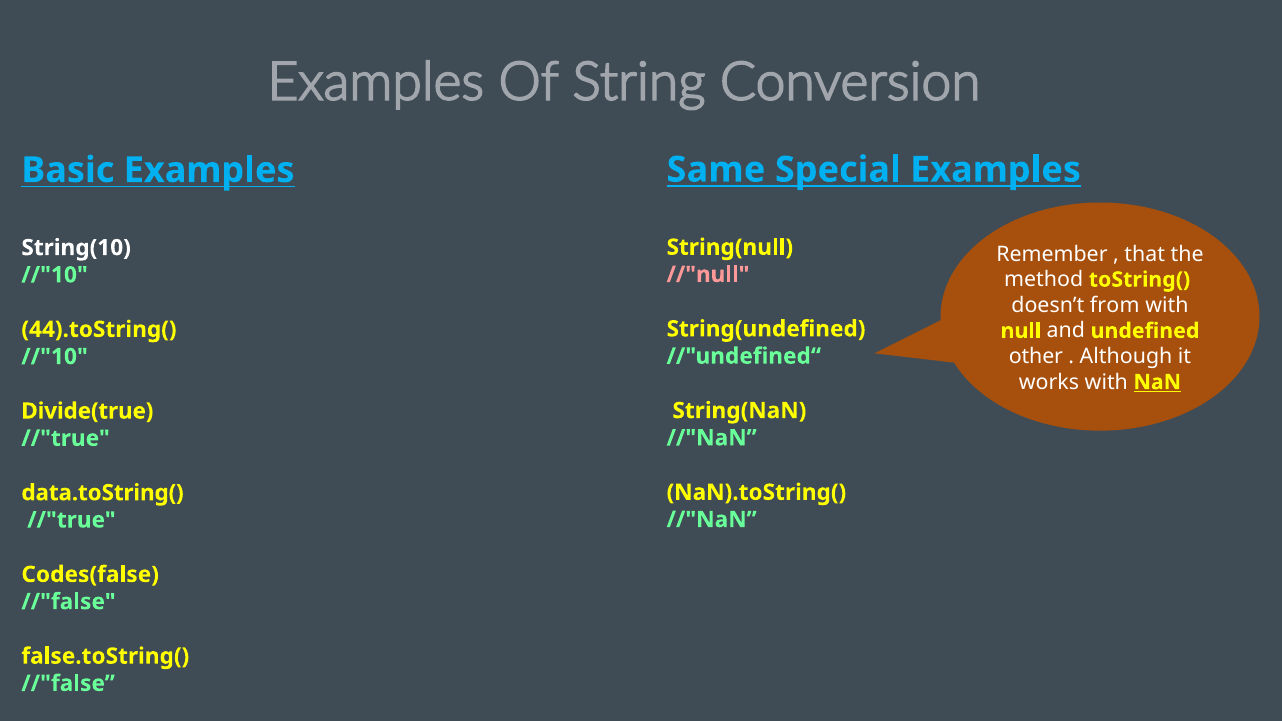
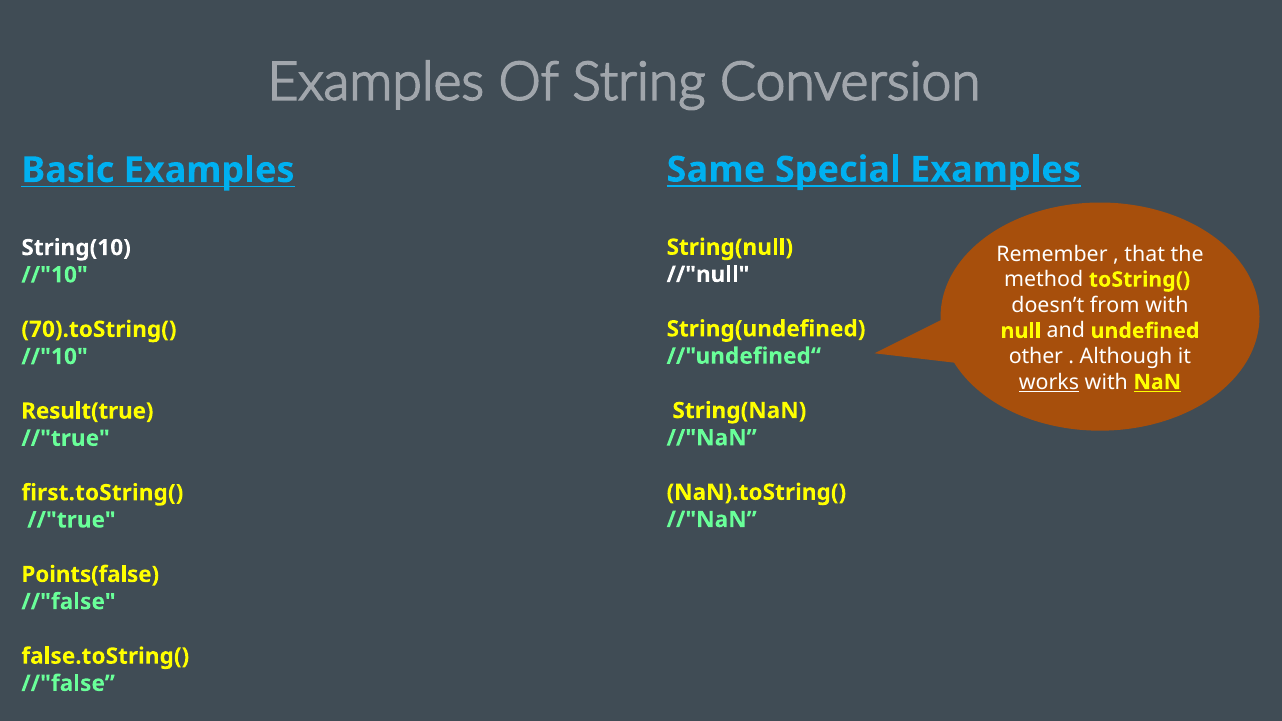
//"null colour: pink -> white (708, 275)
44).toString(: 44).toString( -> 70).toString( (99, 329)
works underline: none -> present (1049, 382)
Divide(true: Divide(true -> Result(true (87, 411)
data.toString(: data.toString( -> first.toString( (102, 493)
Codes(false: Codes(false -> Points(false (90, 575)
